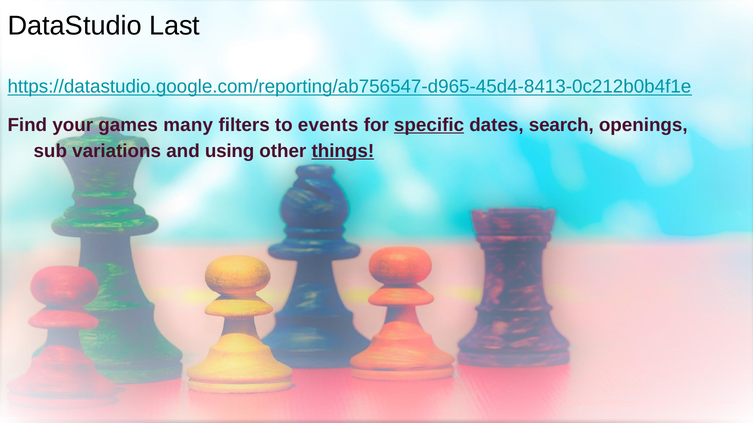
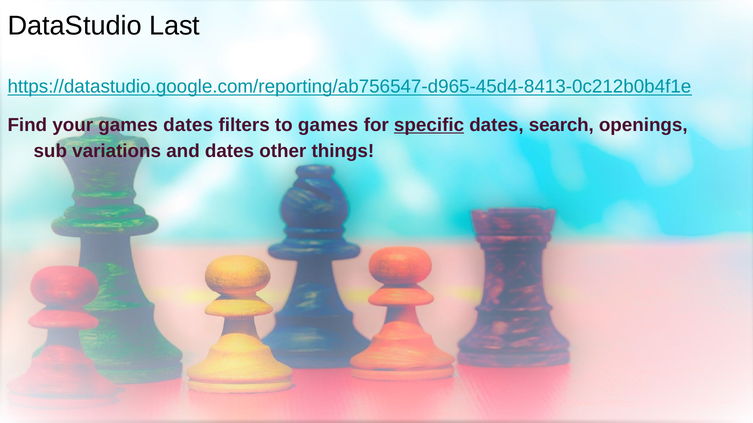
games many: many -> dates (188, 125)
to events: events -> games (328, 125)
and using: using -> dates (229, 151)
things underline: present -> none (343, 151)
